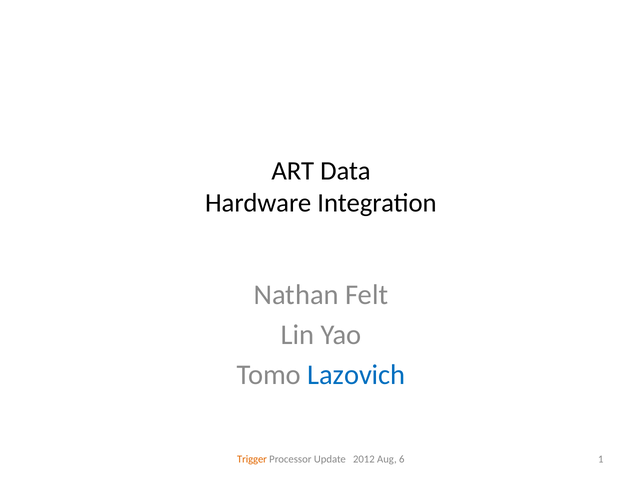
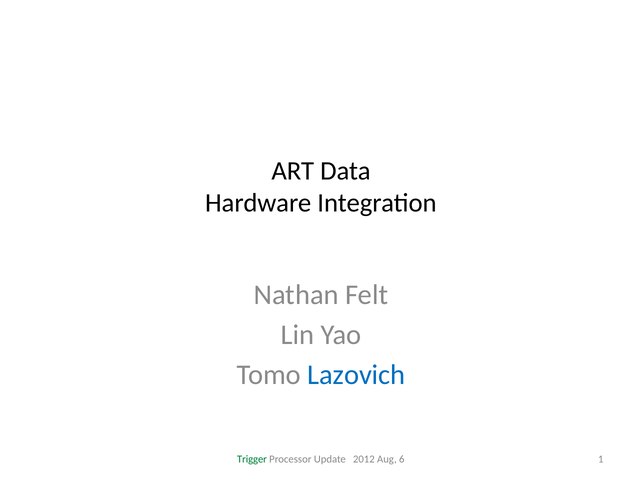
Trigger colour: orange -> green (252, 460)
